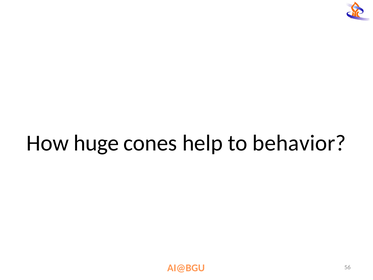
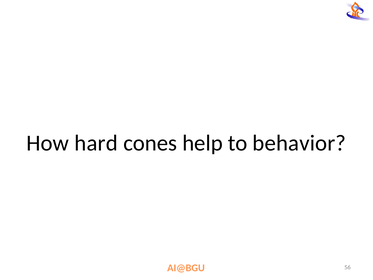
huge: huge -> hard (96, 143)
